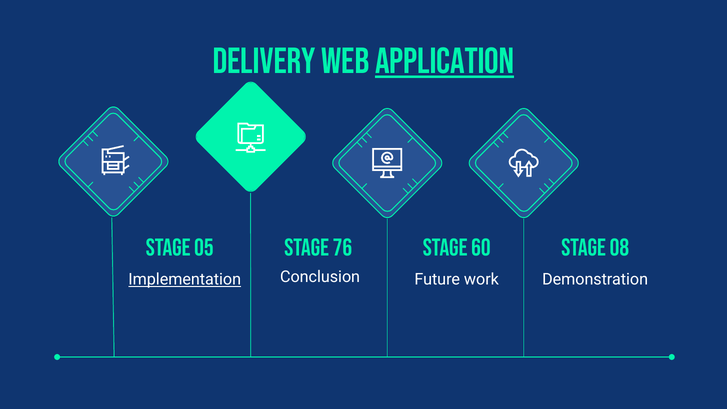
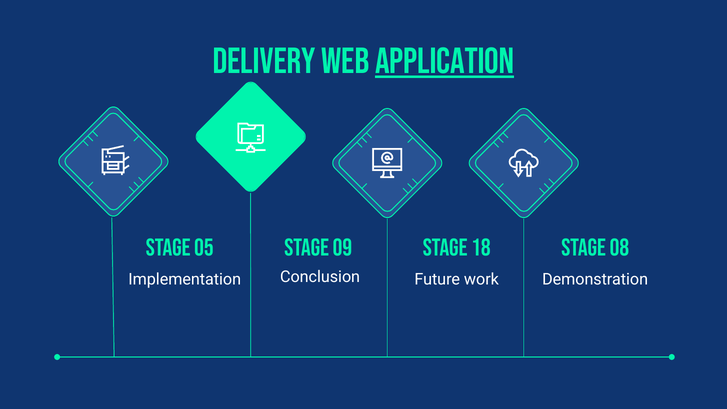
60: 60 -> 18 (481, 248)
76: 76 -> 09 (342, 248)
Implementation underline: present -> none (185, 280)
